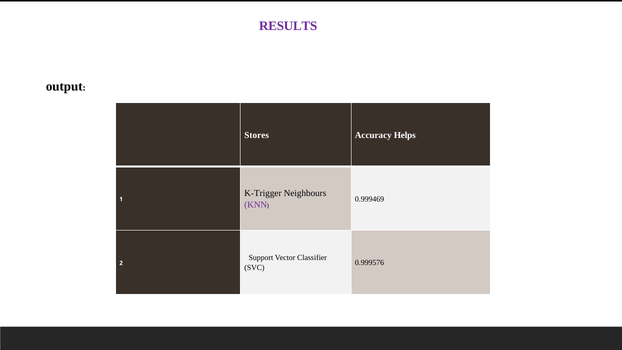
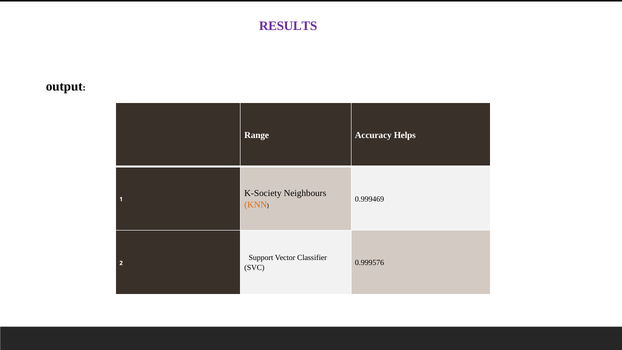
Stores: Stores -> Range (257, 135)
K-Trigger: K-Trigger -> K-Society (263, 193)
KNN colour: purple -> orange (256, 205)
